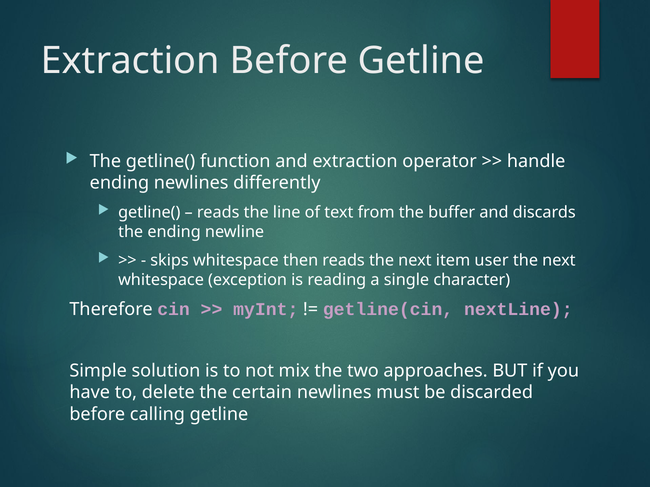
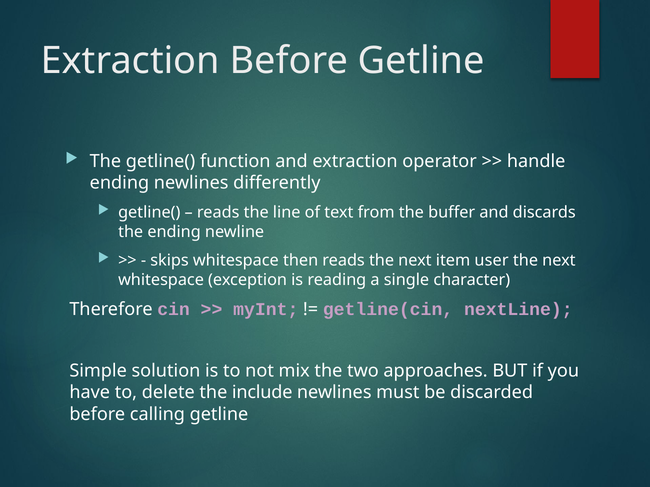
certain: certain -> include (262, 393)
